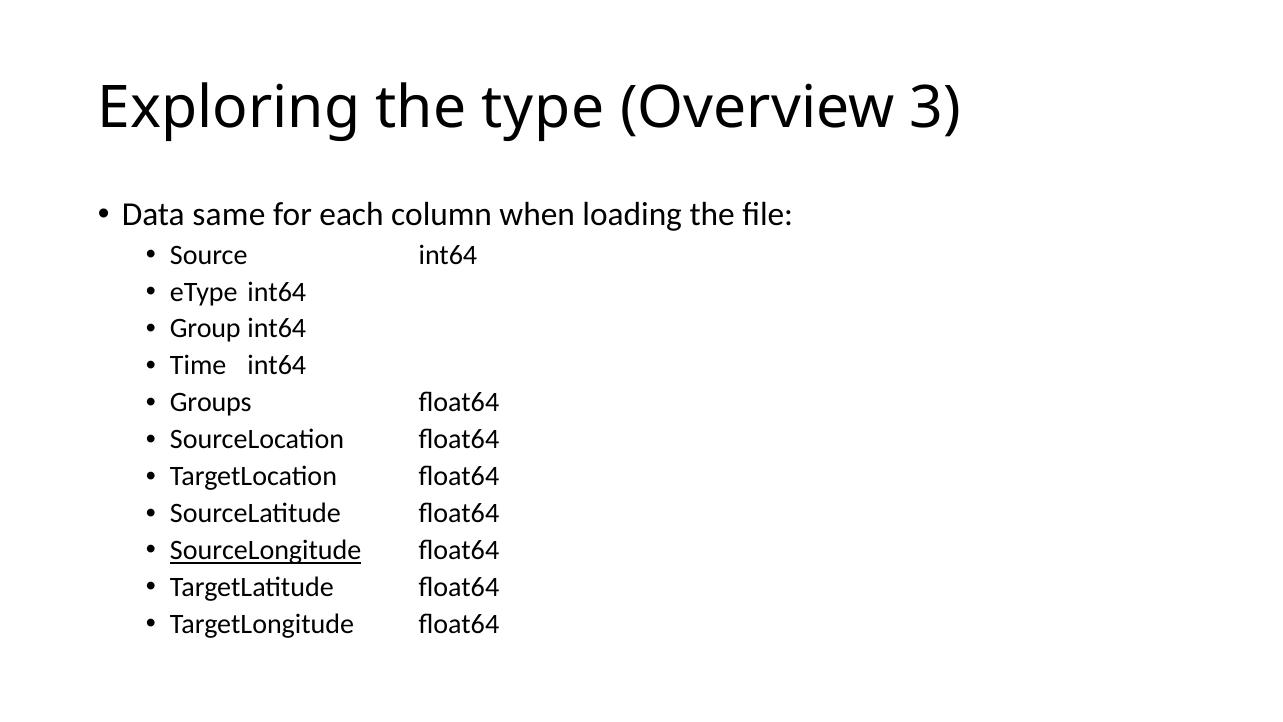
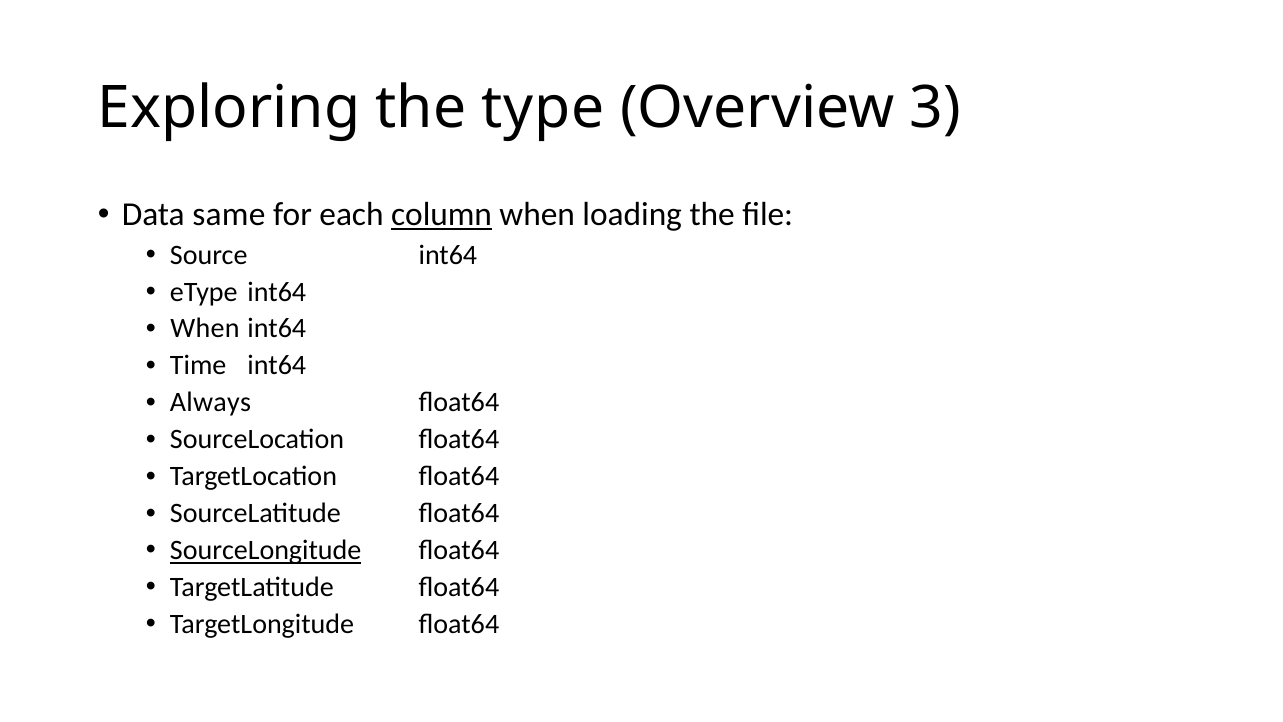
column underline: none -> present (442, 215)
Group: Group -> When (205, 329)
Groups: Groups -> Always (211, 403)
